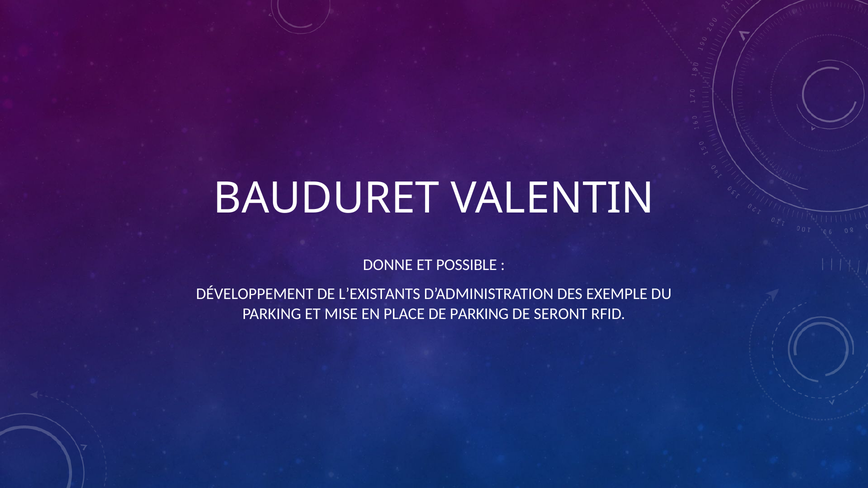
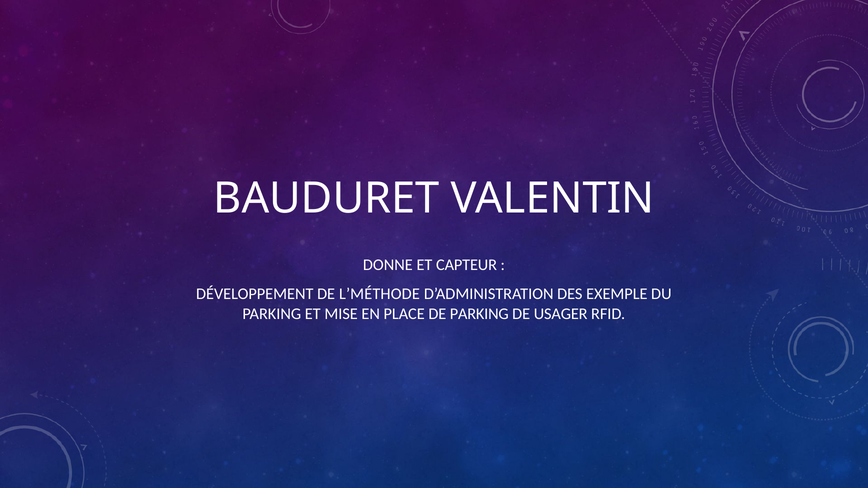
POSSIBLE: POSSIBLE -> CAPTEUR (467, 265)
L’EXISTANTS: L’EXISTANTS -> L’MÉTHODE (379, 294)
SERONT: SERONT -> USAGER (561, 314)
